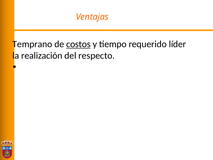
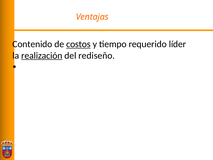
Temprano: Temprano -> Contenido (32, 44)
realización underline: none -> present (42, 55)
respecto: respecto -> rediseño (97, 55)
